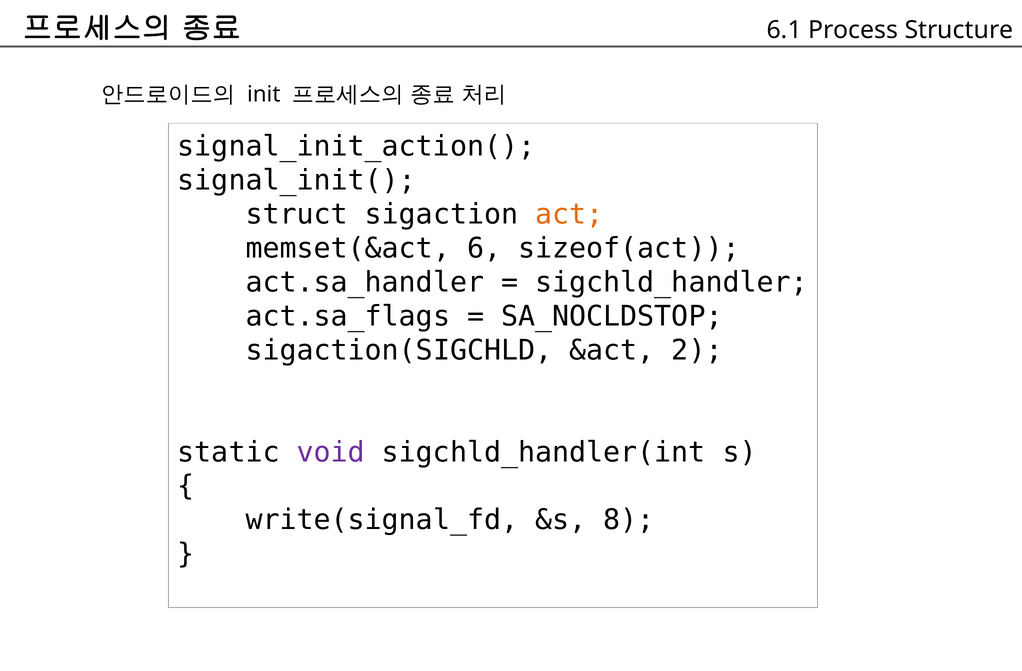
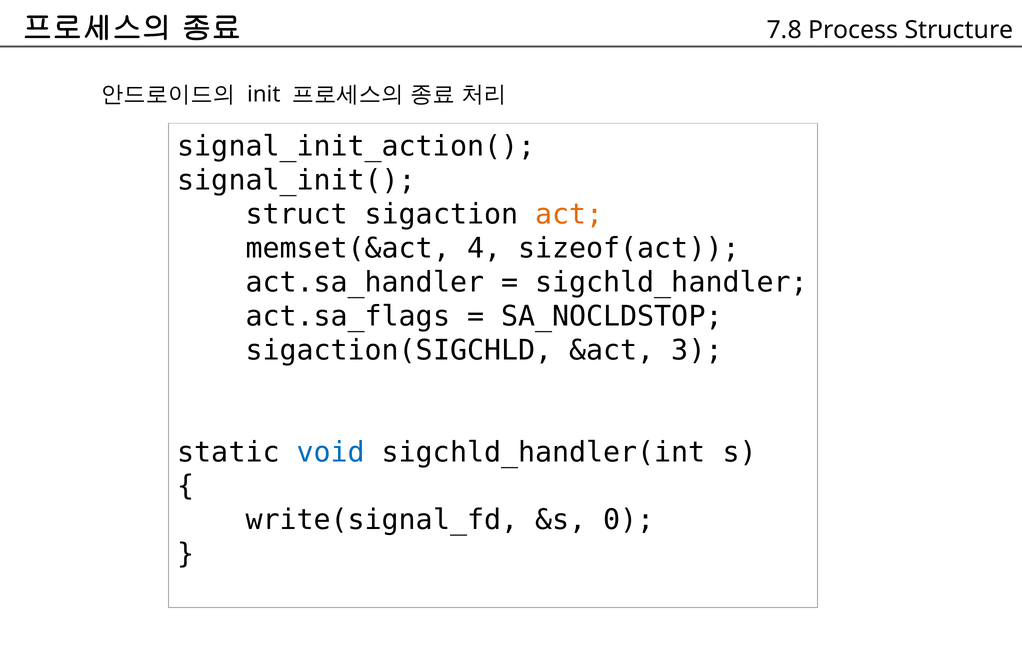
6.1: 6.1 -> 7.8 (784, 30)
6: 6 -> 4 (484, 249)
2: 2 -> 3 (697, 350)
void colour: purple -> blue (331, 452)
8: 8 -> 0 (629, 520)
